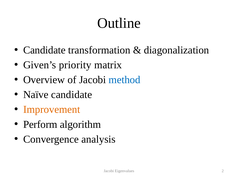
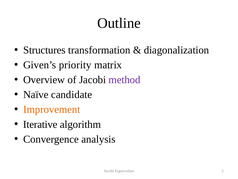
Candidate: Candidate -> Structures (44, 50)
method colour: blue -> purple (125, 80)
Perform: Perform -> Iterative (40, 124)
